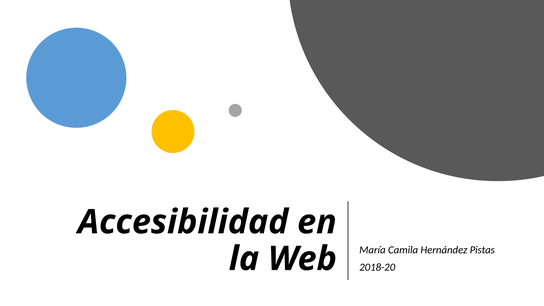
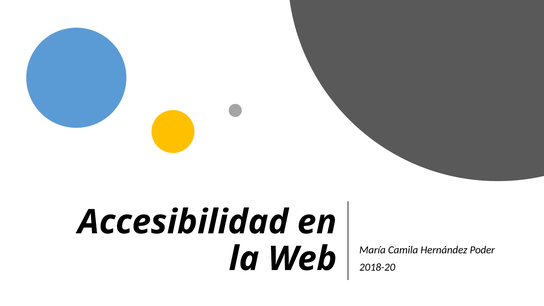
Pistas: Pistas -> Poder (482, 250)
